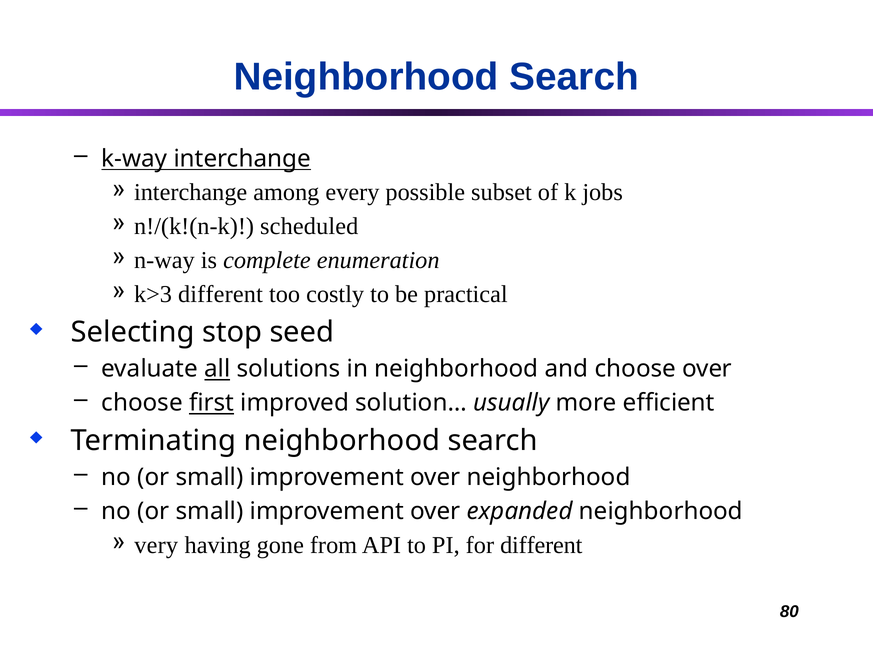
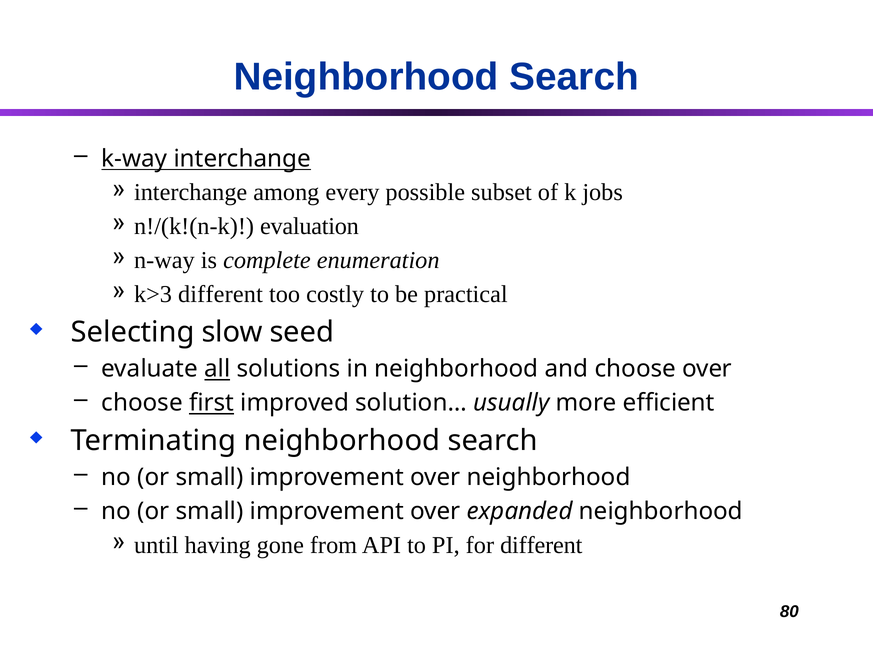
scheduled: scheduled -> evaluation (309, 227)
stop: stop -> slow (232, 333)
very: very -> until (156, 546)
